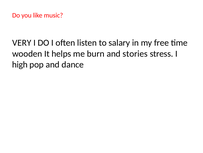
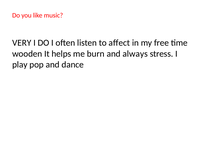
salary: salary -> affect (119, 43)
stories: stories -> always (135, 53)
high: high -> play (20, 64)
